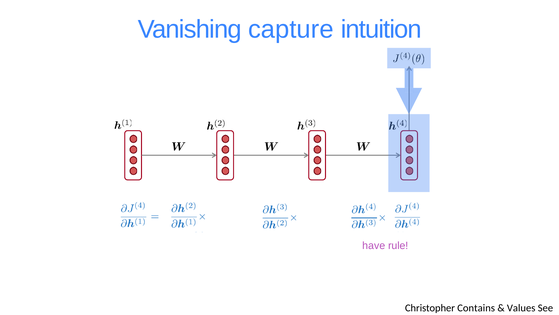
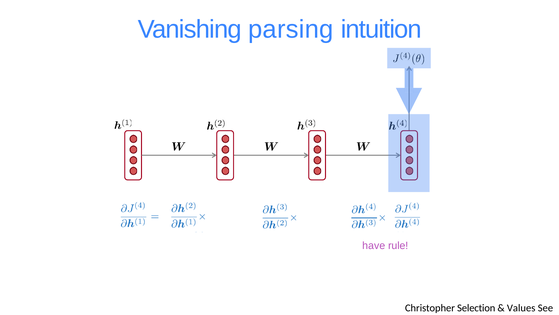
capture: capture -> parsing (291, 29)
Contains: Contains -> Selection (476, 308)
